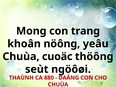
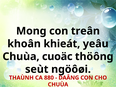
trang: trang -> treân (85, 31)
nöông: nöông -> khieát (62, 44)
